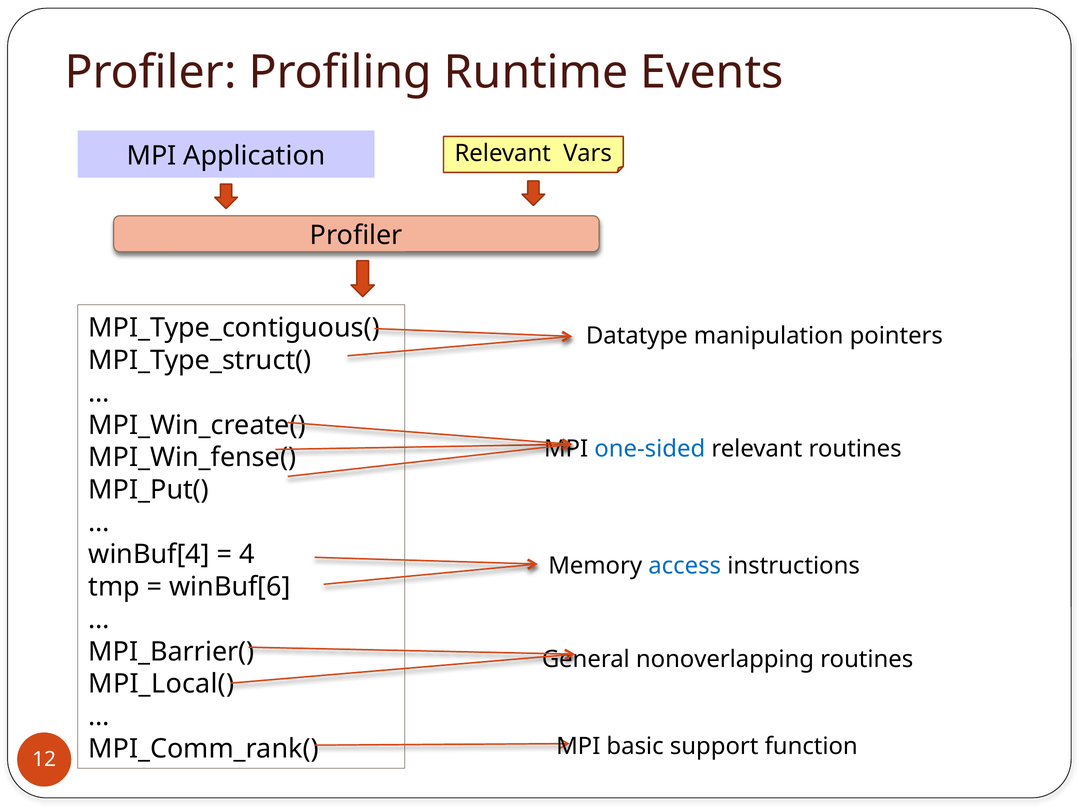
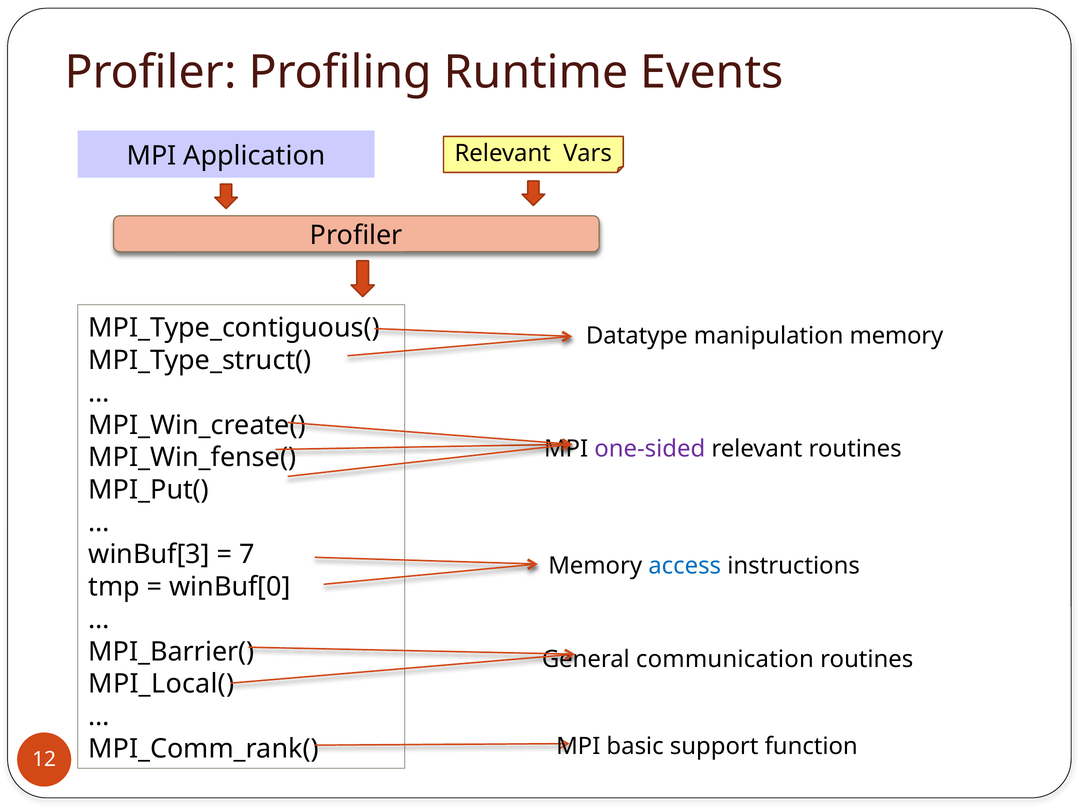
manipulation pointers: pointers -> memory (896, 336)
one-sided colour: blue -> purple (650, 449)
winBuf[4: winBuf[4 -> winBuf[3 (149, 555)
4: 4 -> 7 (247, 555)
winBuf[6: winBuf[6 -> winBuf[0 (230, 587)
nonoverlapping: nonoverlapping -> communication (725, 659)
